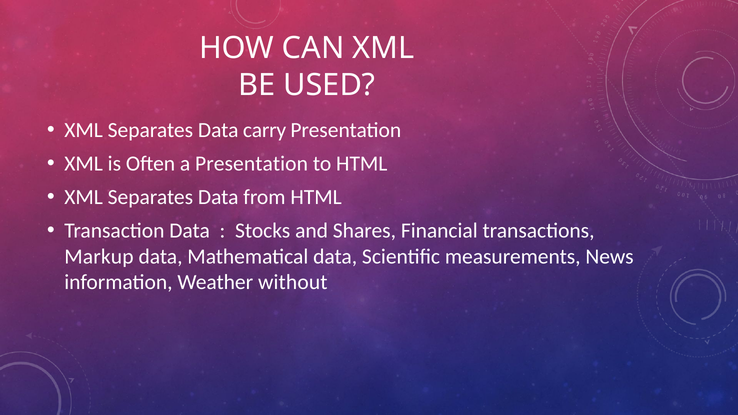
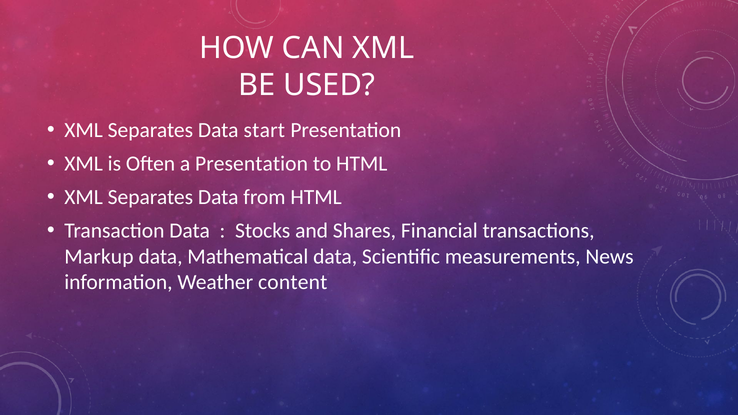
carry: carry -> start (264, 130)
without: without -> content (293, 282)
